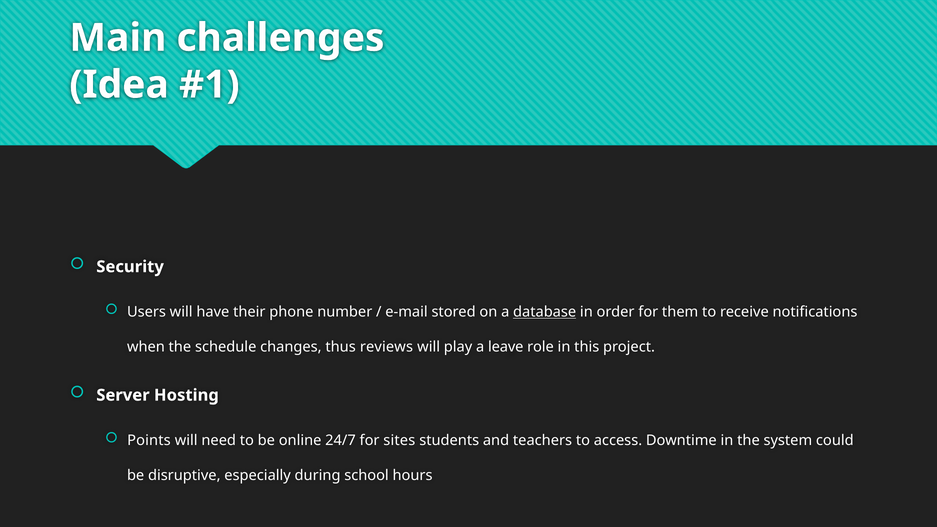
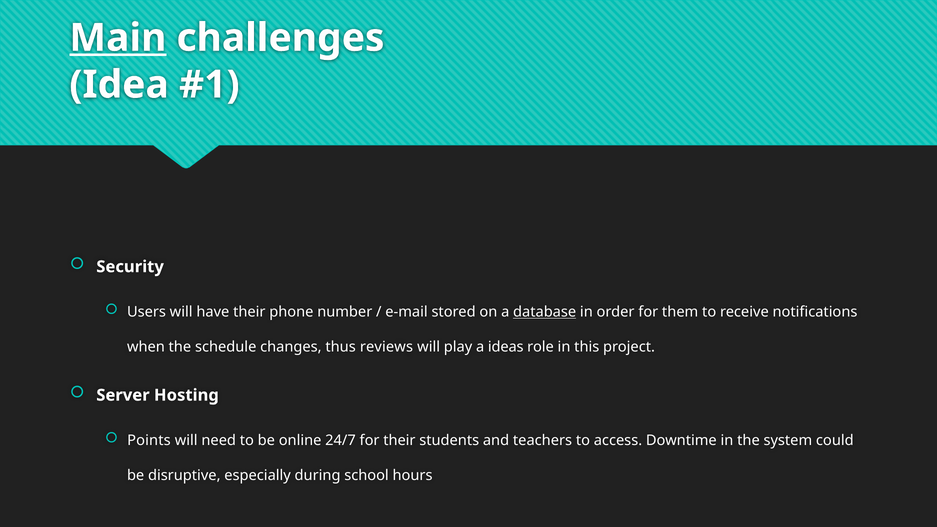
Main underline: none -> present (118, 38)
leave: leave -> ideas (506, 347)
for sites: sites -> their (399, 440)
